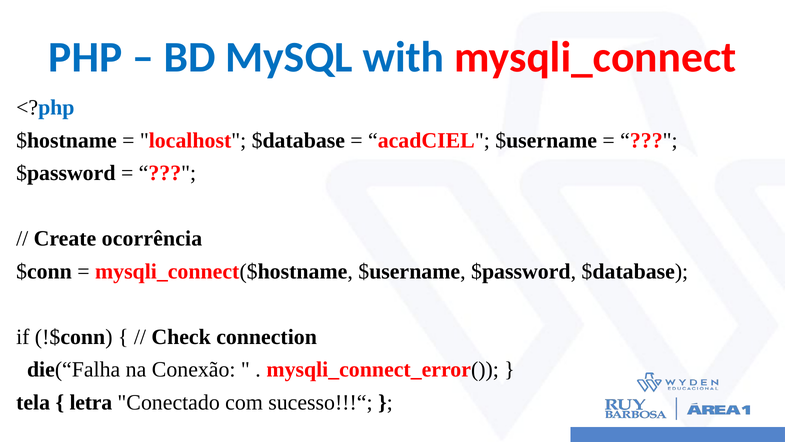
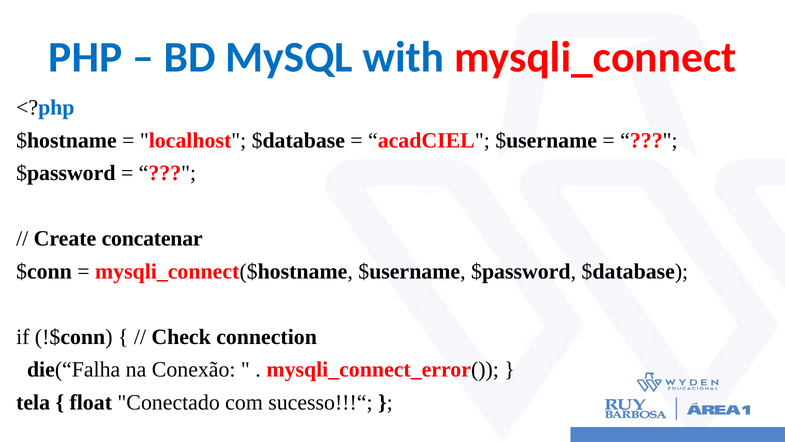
ocorrência: ocorrência -> concatenar (152, 238)
letra: letra -> float (91, 402)
